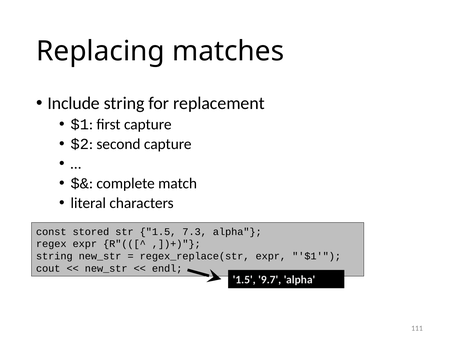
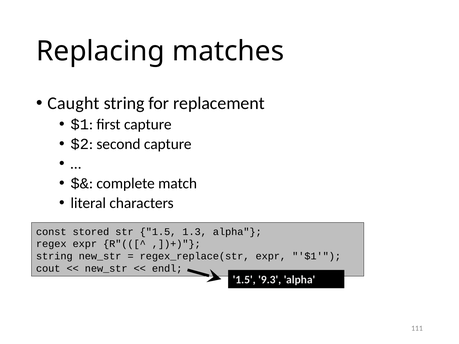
Include: Include -> Caught (74, 103)
7.3: 7.3 -> 1.3 (195, 232)
9.7: 9.7 -> 9.3 (270, 280)
